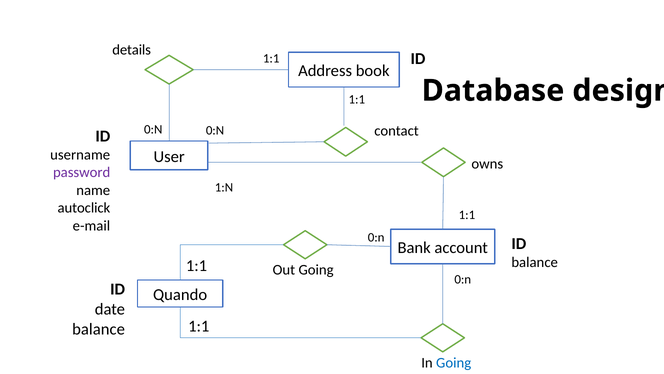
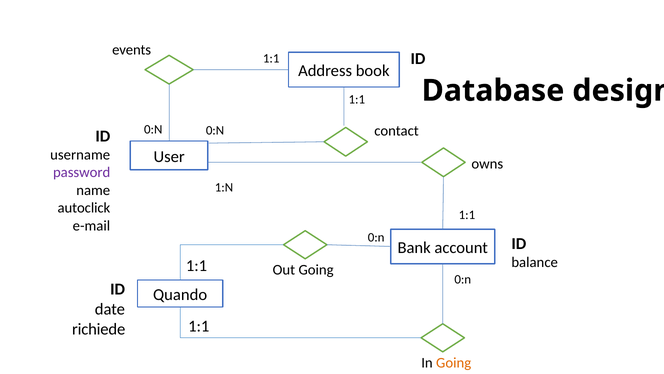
details: details -> events (132, 50)
balance: balance -> richiede (99, 329)
Going colour: blue -> orange (454, 362)
